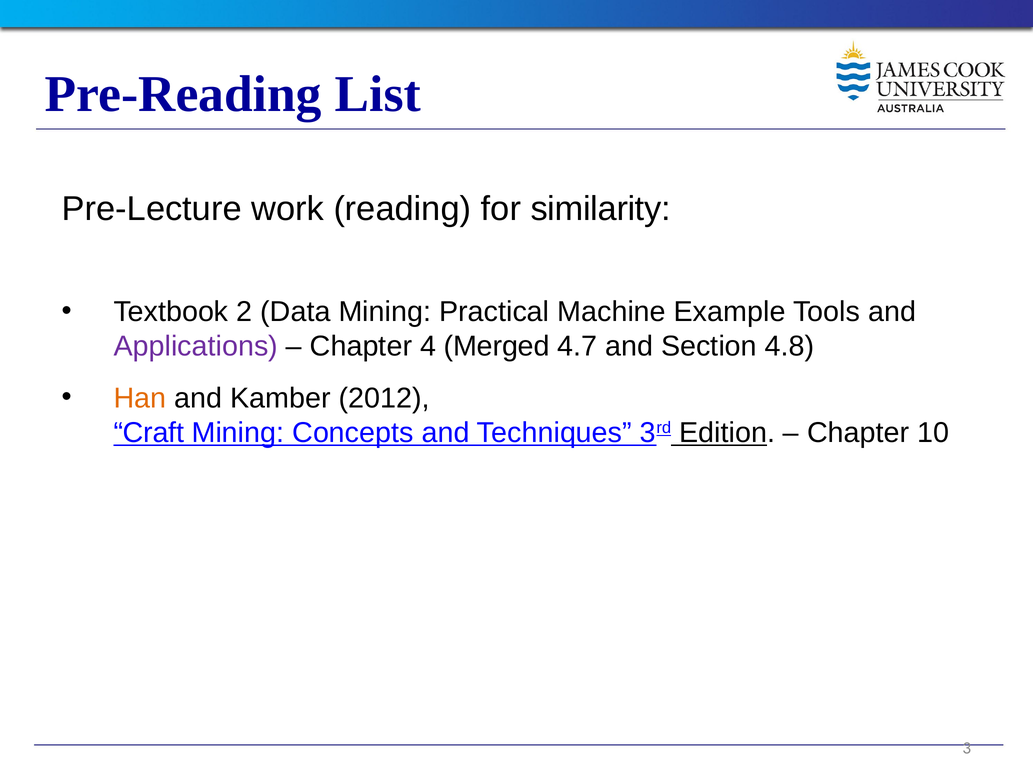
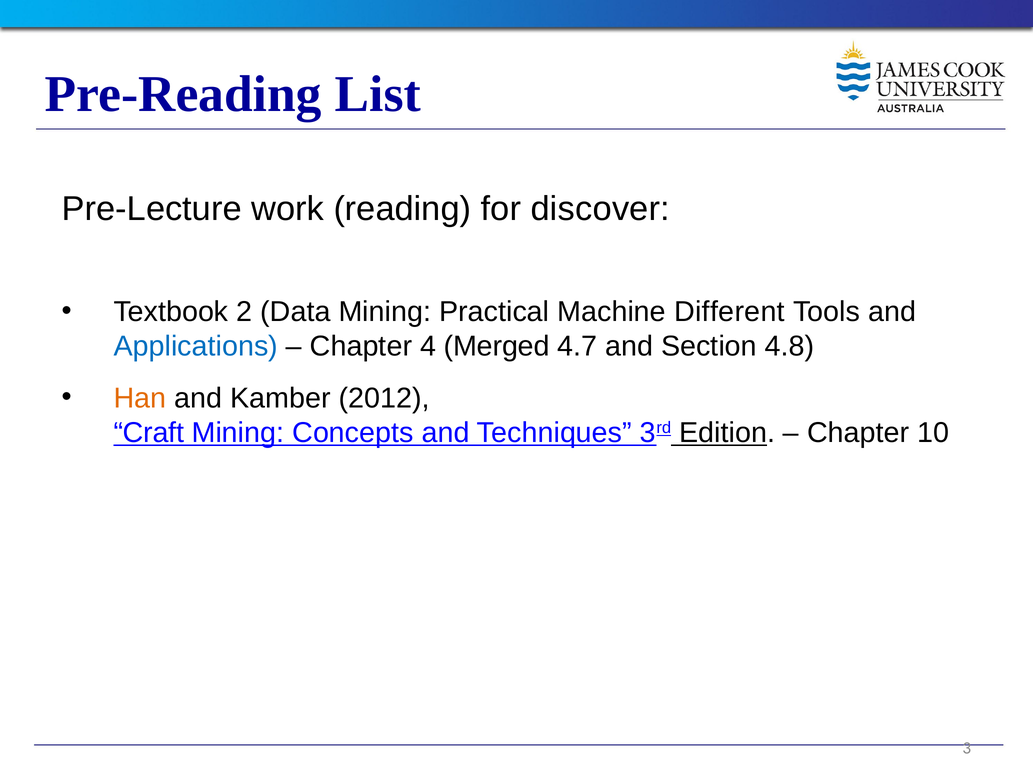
similarity: similarity -> discover (600, 209)
Example: Example -> Different (730, 312)
Applications colour: purple -> blue (196, 346)
